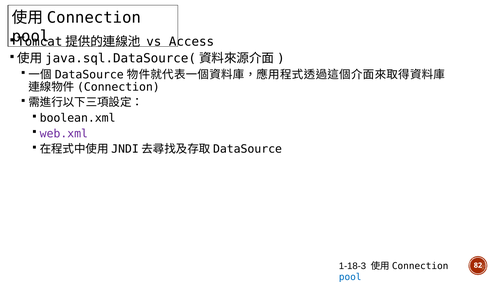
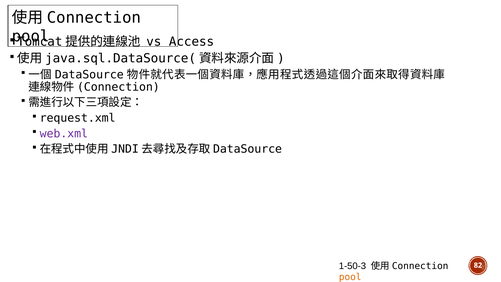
boolean.xml: boolean.xml -> request.xml (78, 118)
1-18-3: 1-18-3 -> 1-50-3 (352, 266)
pool colour: blue -> orange (350, 277)
